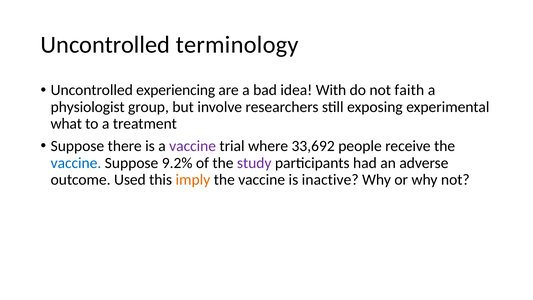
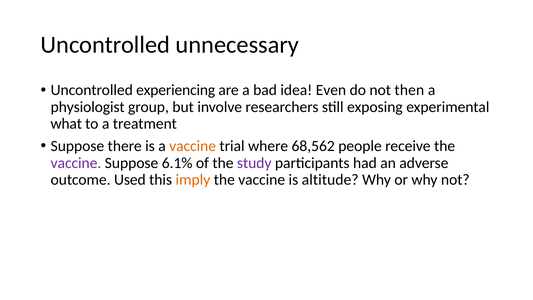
terminology: terminology -> unnecessary (237, 45)
With: With -> Even (331, 90)
faith: faith -> then (409, 90)
vaccine colour: purple -> orange (193, 146)
33,692: 33,692 -> 68,562 (313, 146)
vaccine colour: blue -> purple (76, 163)
9.2%: 9.2% -> 6.1% (177, 163)
inactive: inactive -> altitude (330, 180)
